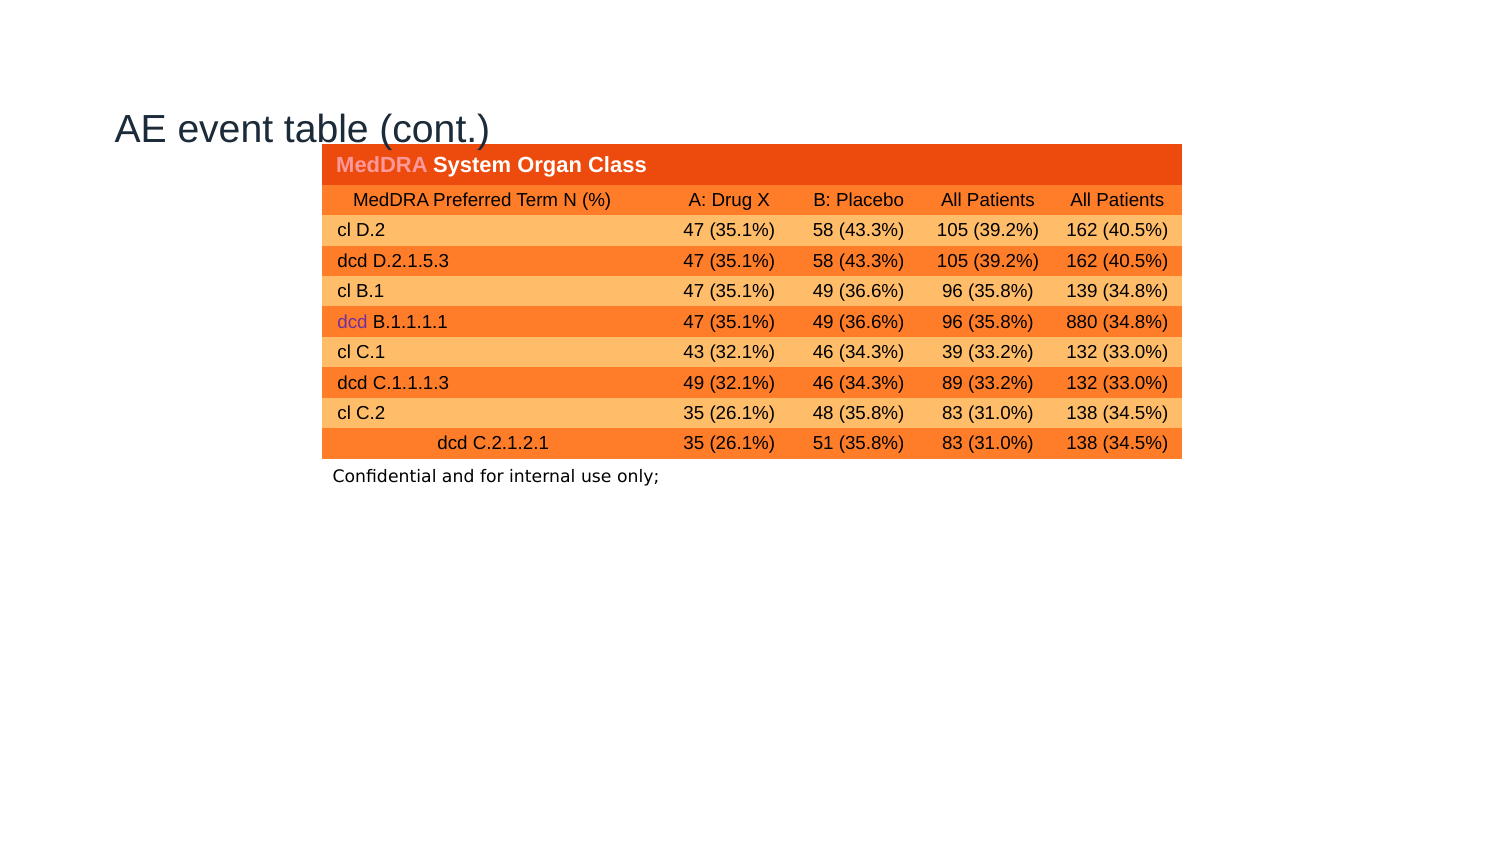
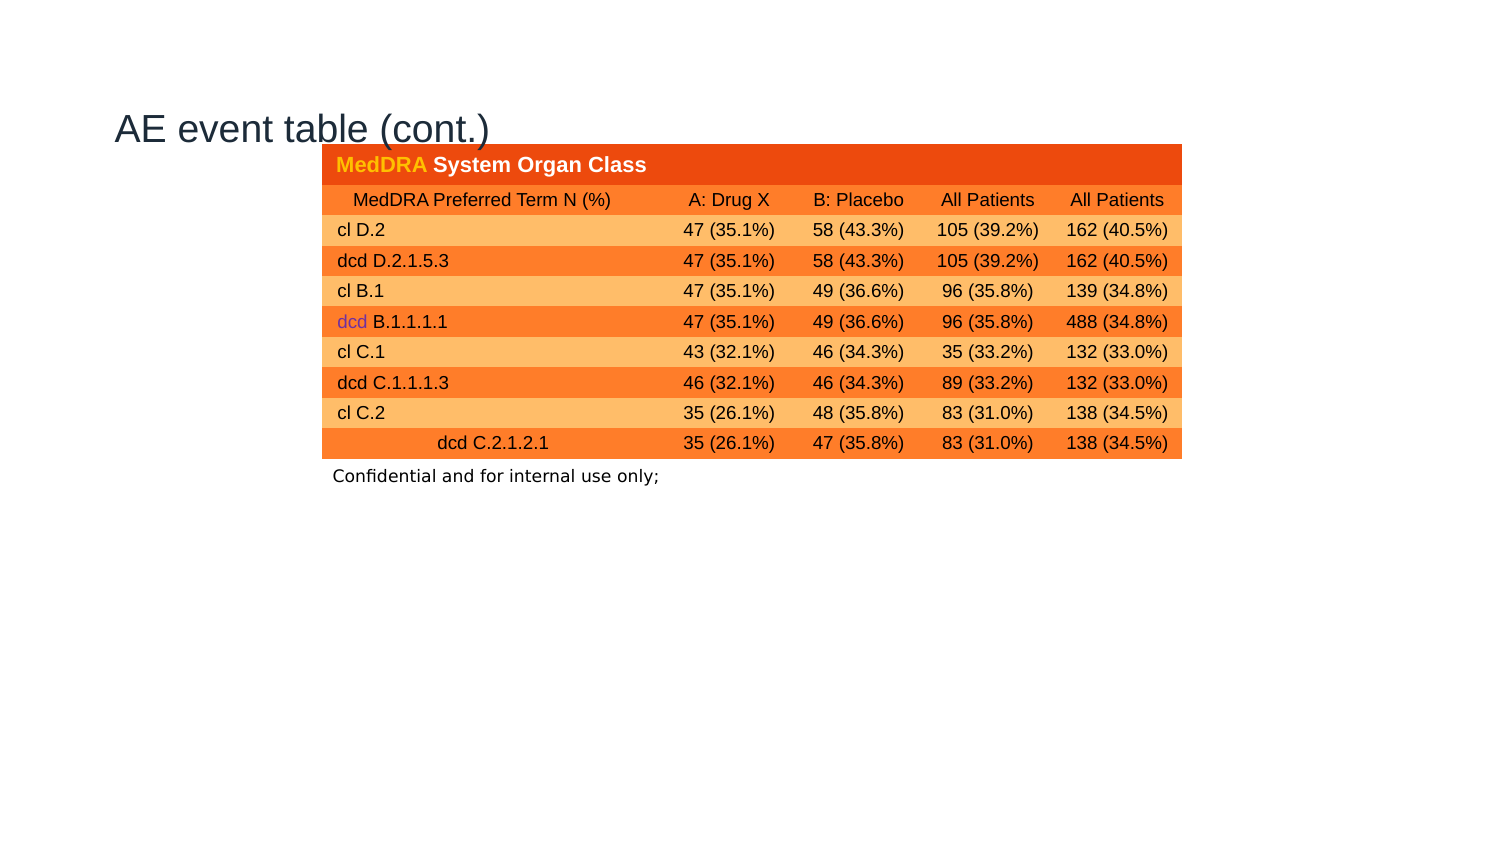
MedDRA colour: pink -> yellow (382, 165)
880: 880 -> 488 (1082, 322)
34.3% 39: 39 -> 35 (953, 352)
C.1.1.1.3 49: 49 -> 46 (694, 383)
26.1% 51: 51 -> 47 (823, 444)
